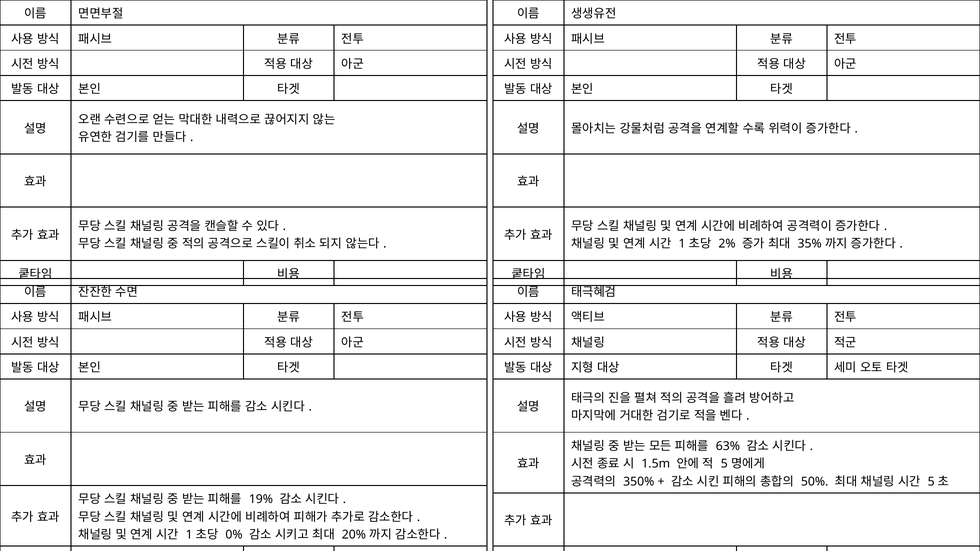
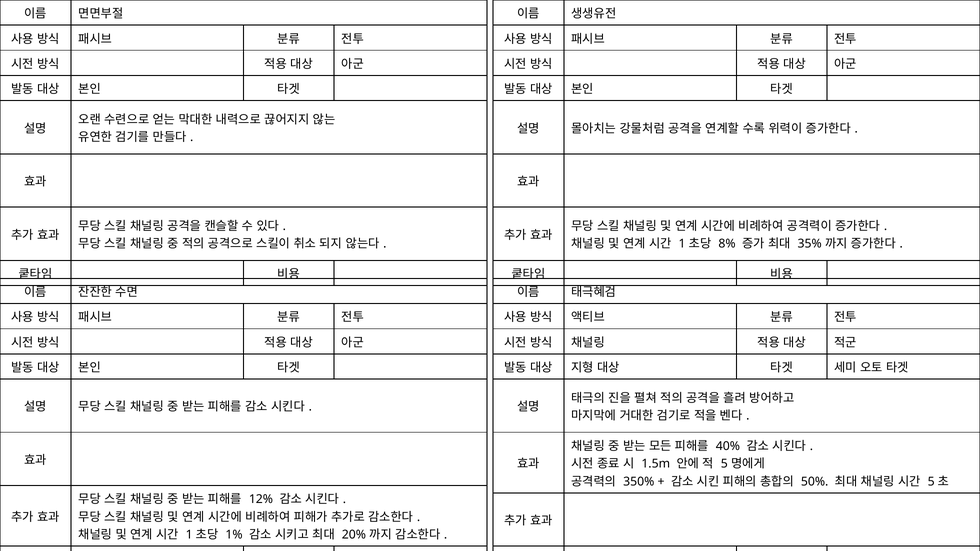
2%: 2% -> 8% (727, 244)
63%: 63% -> 40% (728, 446)
19%: 19% -> 12% (261, 500)
0%: 0% -> 1% (234, 535)
